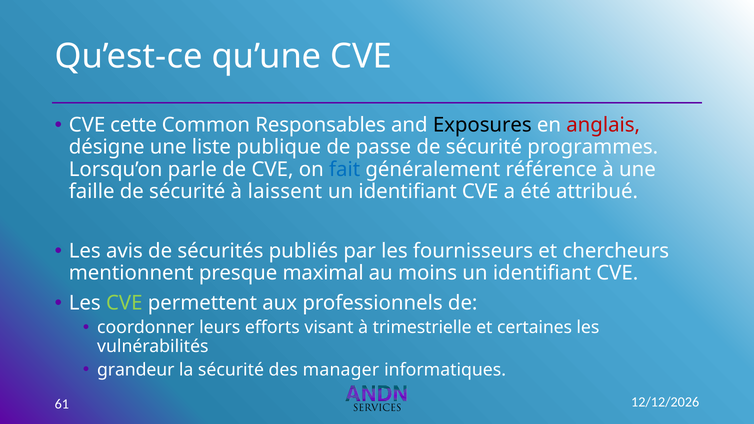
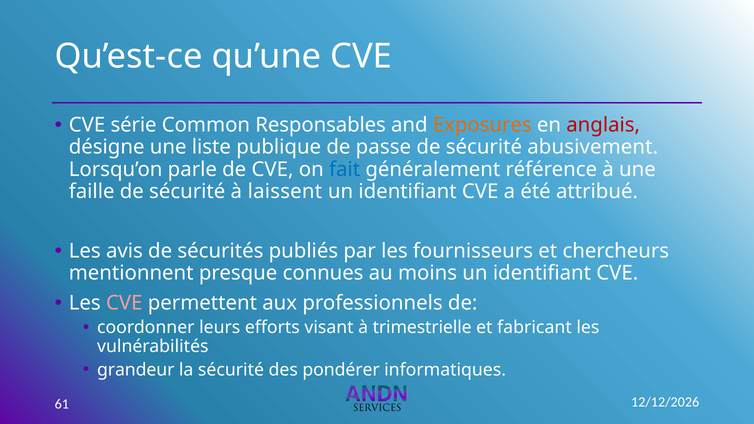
cette: cette -> série (134, 125)
Exposures colour: black -> orange (482, 125)
programmes: programmes -> abusivement (593, 147)
maximal: maximal -> connues (323, 273)
CVE colour: light green -> pink (124, 303)
certaines: certaines -> fabricant (534, 328)
manager: manager -> pondérer (341, 370)
